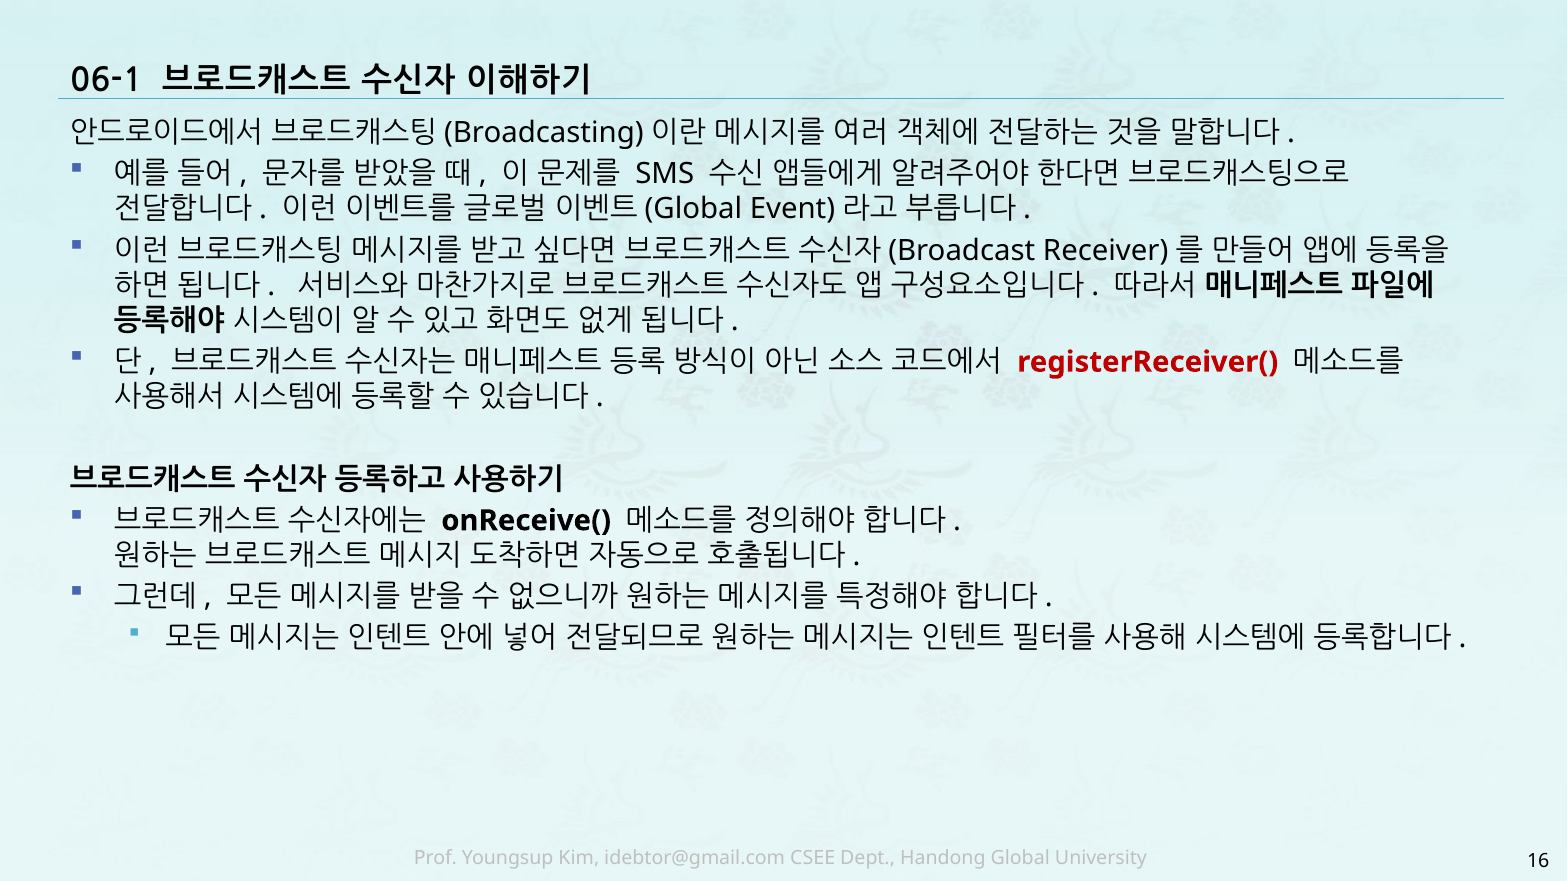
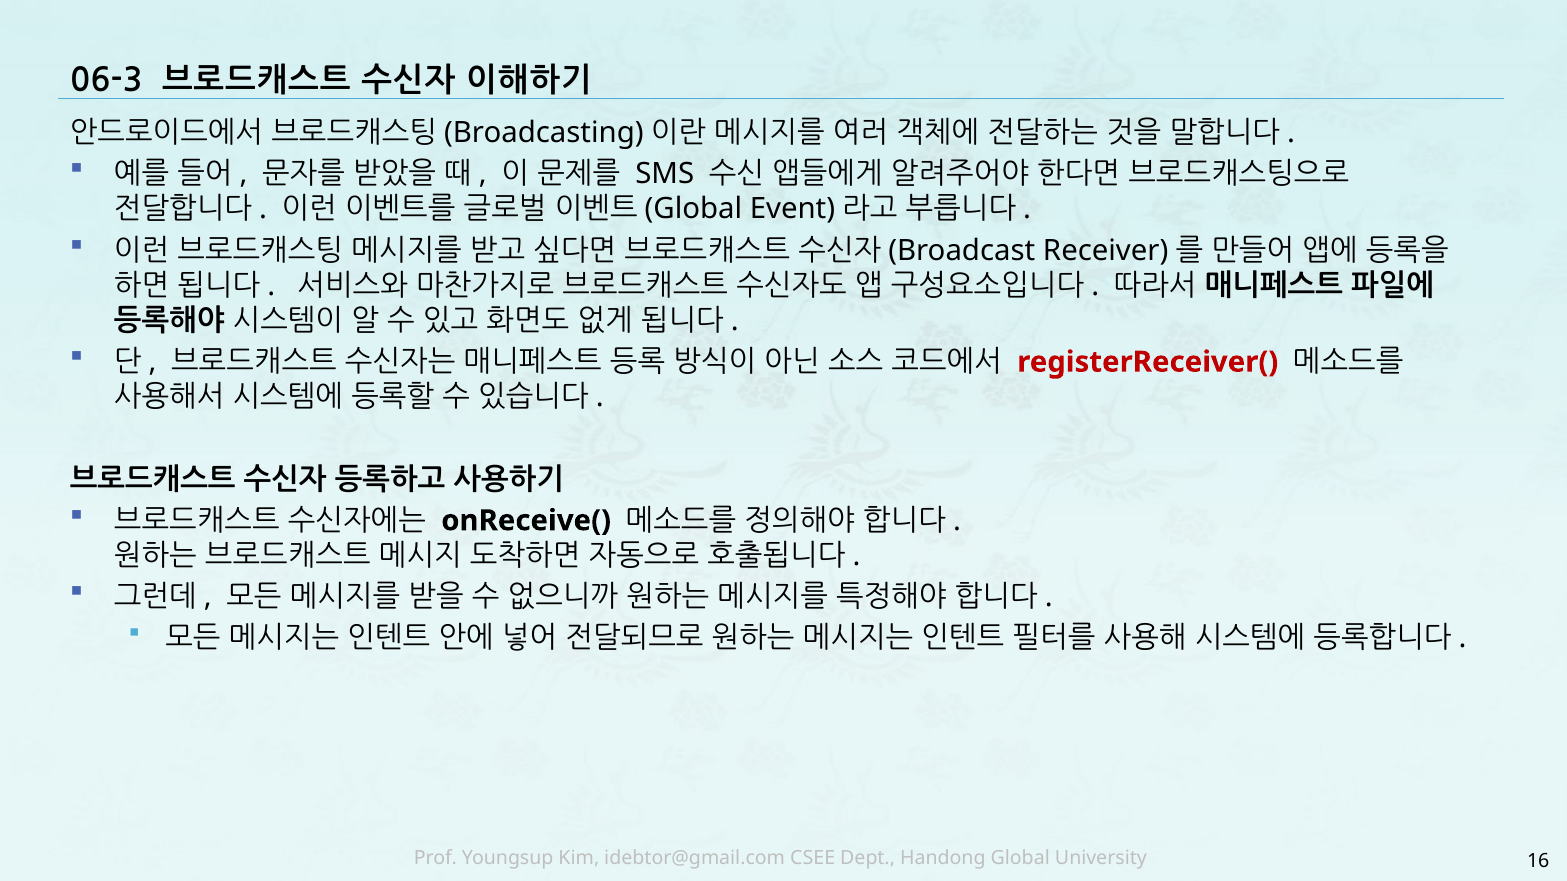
06-1: 06-1 -> 06-3 (107, 81)
